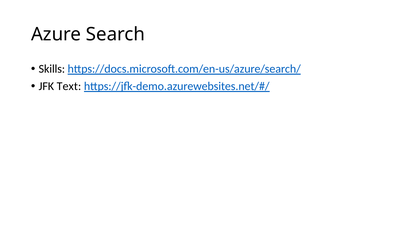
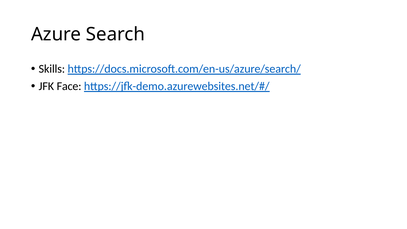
Text: Text -> Face (69, 86)
